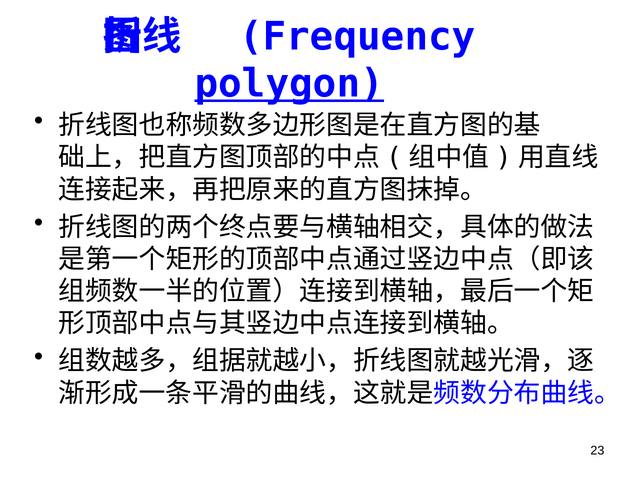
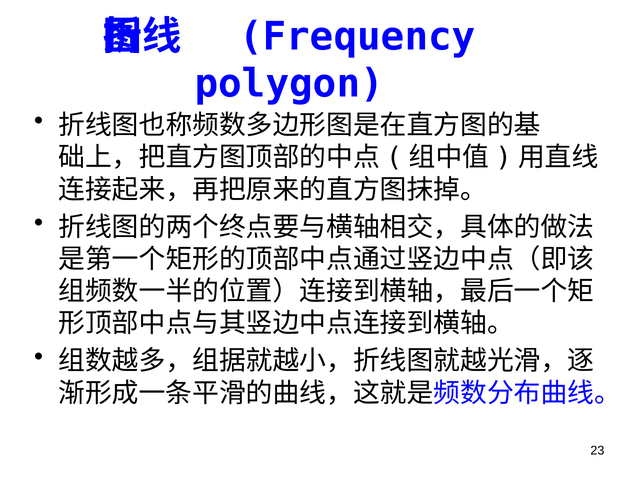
polygon underline: present -> none (289, 84)
